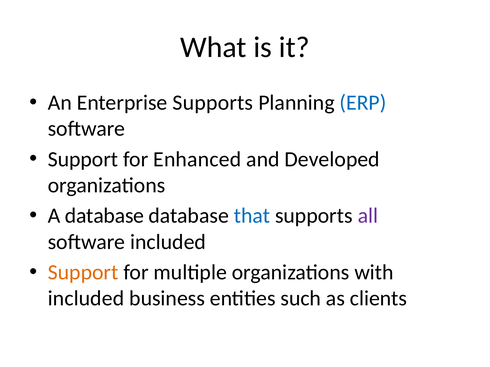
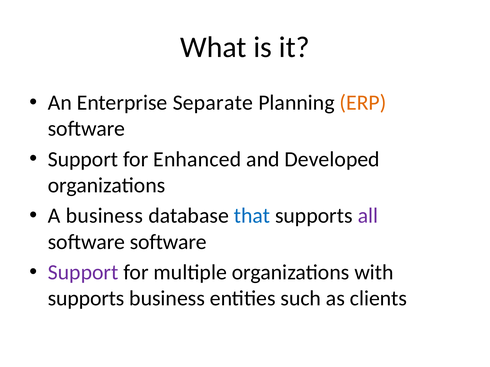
Enterprise Supports: Supports -> Separate (213, 103)
ERP colour: blue -> orange (363, 103)
A database: database -> business (104, 216)
software included: included -> software (168, 242)
Support colour: orange -> purple (83, 273)
included: included -> supports (86, 299)
